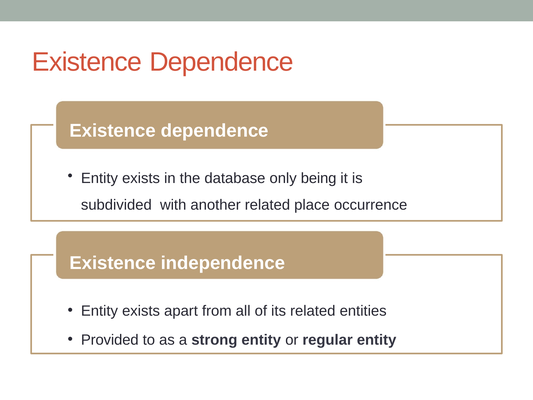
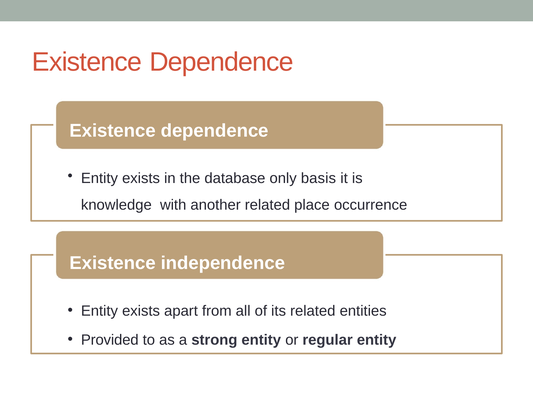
being: being -> basis (318, 178)
subdivided: subdivided -> knowledge (116, 205)
